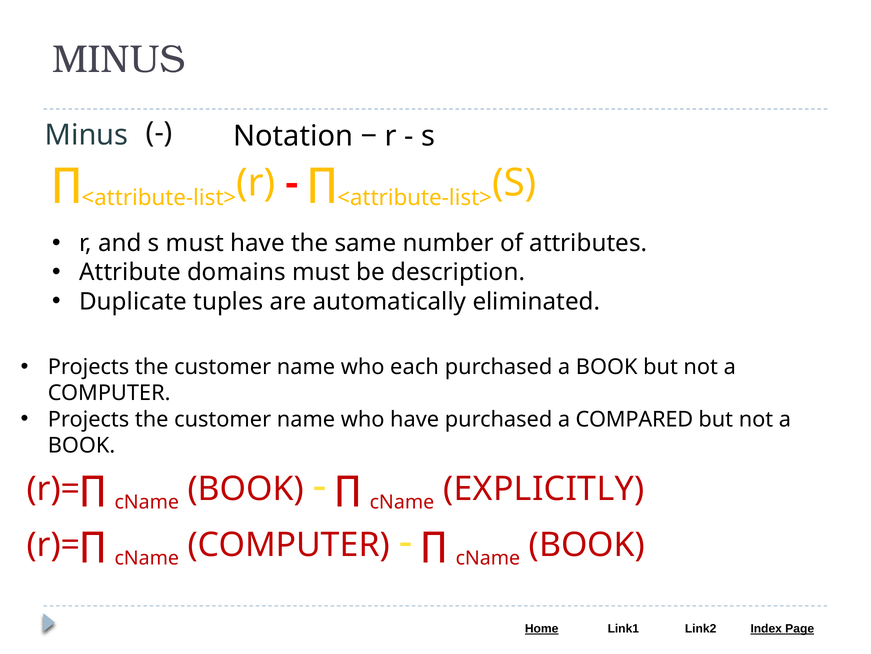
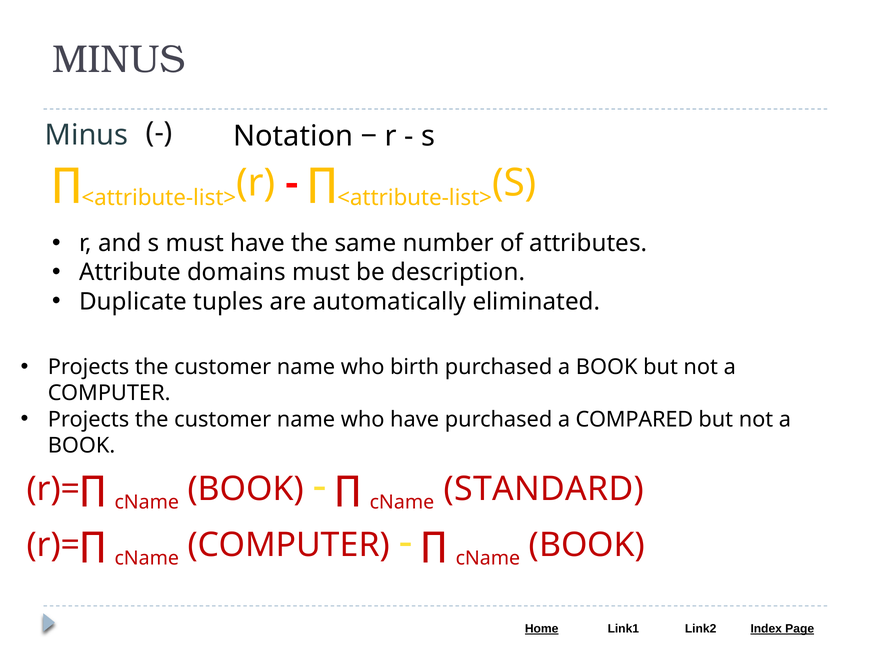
each: each -> birth (415, 367)
EXPLICITLY: EXPLICITLY -> STANDARD (544, 488)
